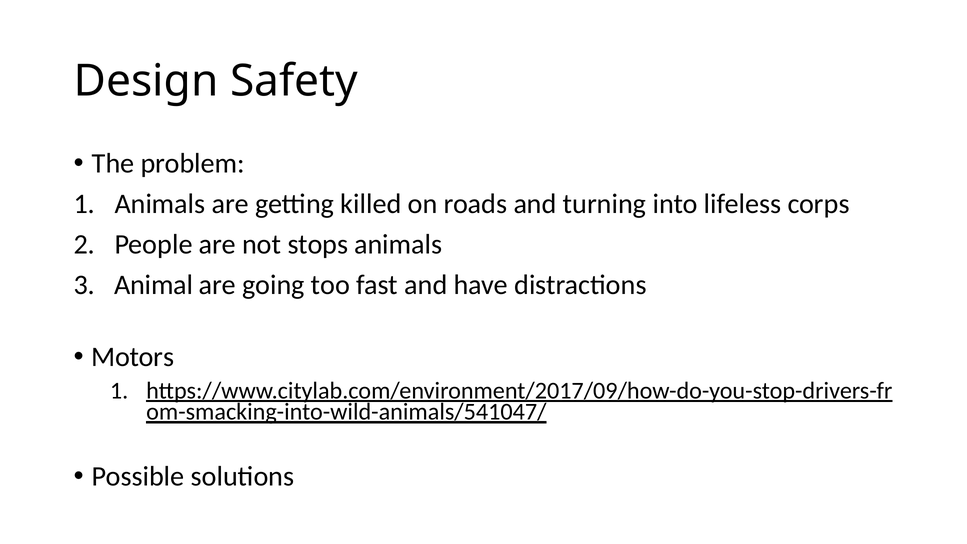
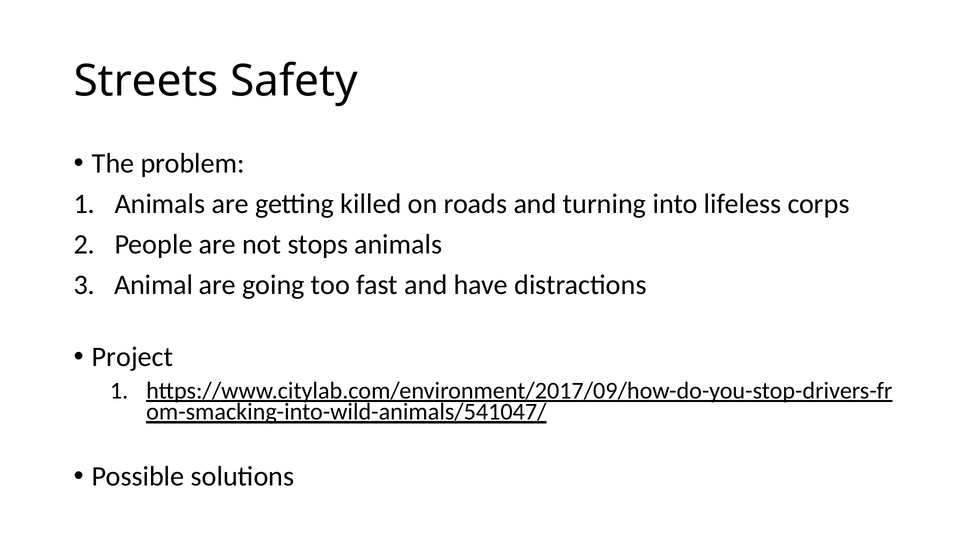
Design: Design -> Streets (146, 81)
Motors: Motors -> Project (133, 357)
